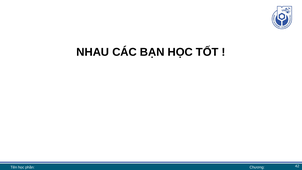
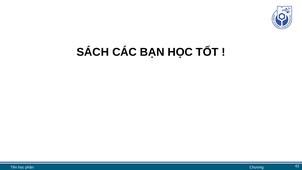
NHAU: NHAU -> SÁCH (93, 52)
